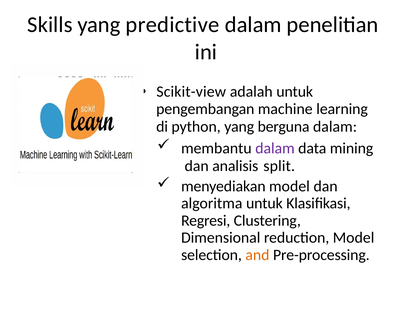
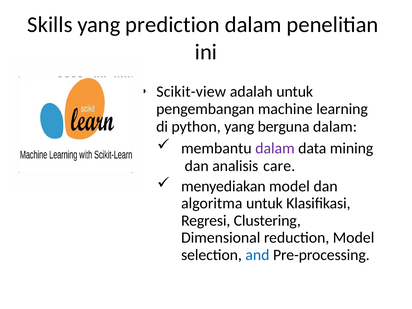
predictive: predictive -> prediction (173, 25)
split: split -> care (279, 166)
and colour: orange -> blue (257, 255)
